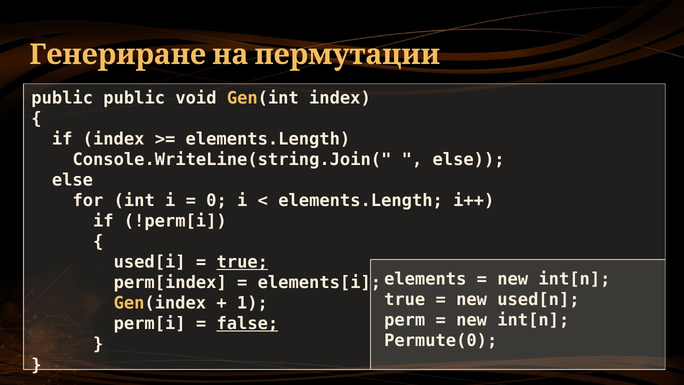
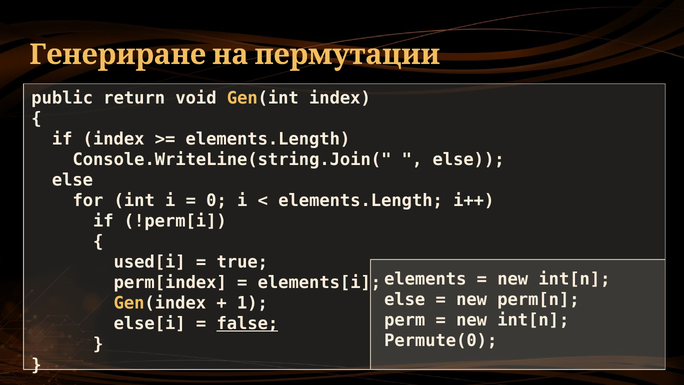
public public: public -> return (134, 98)
true underline: present -> none (242, 262)
true: true -> else (405, 299)
used[n: used[n -> perm[n (538, 299)
perm[i: perm[i -> else[i (150, 324)
